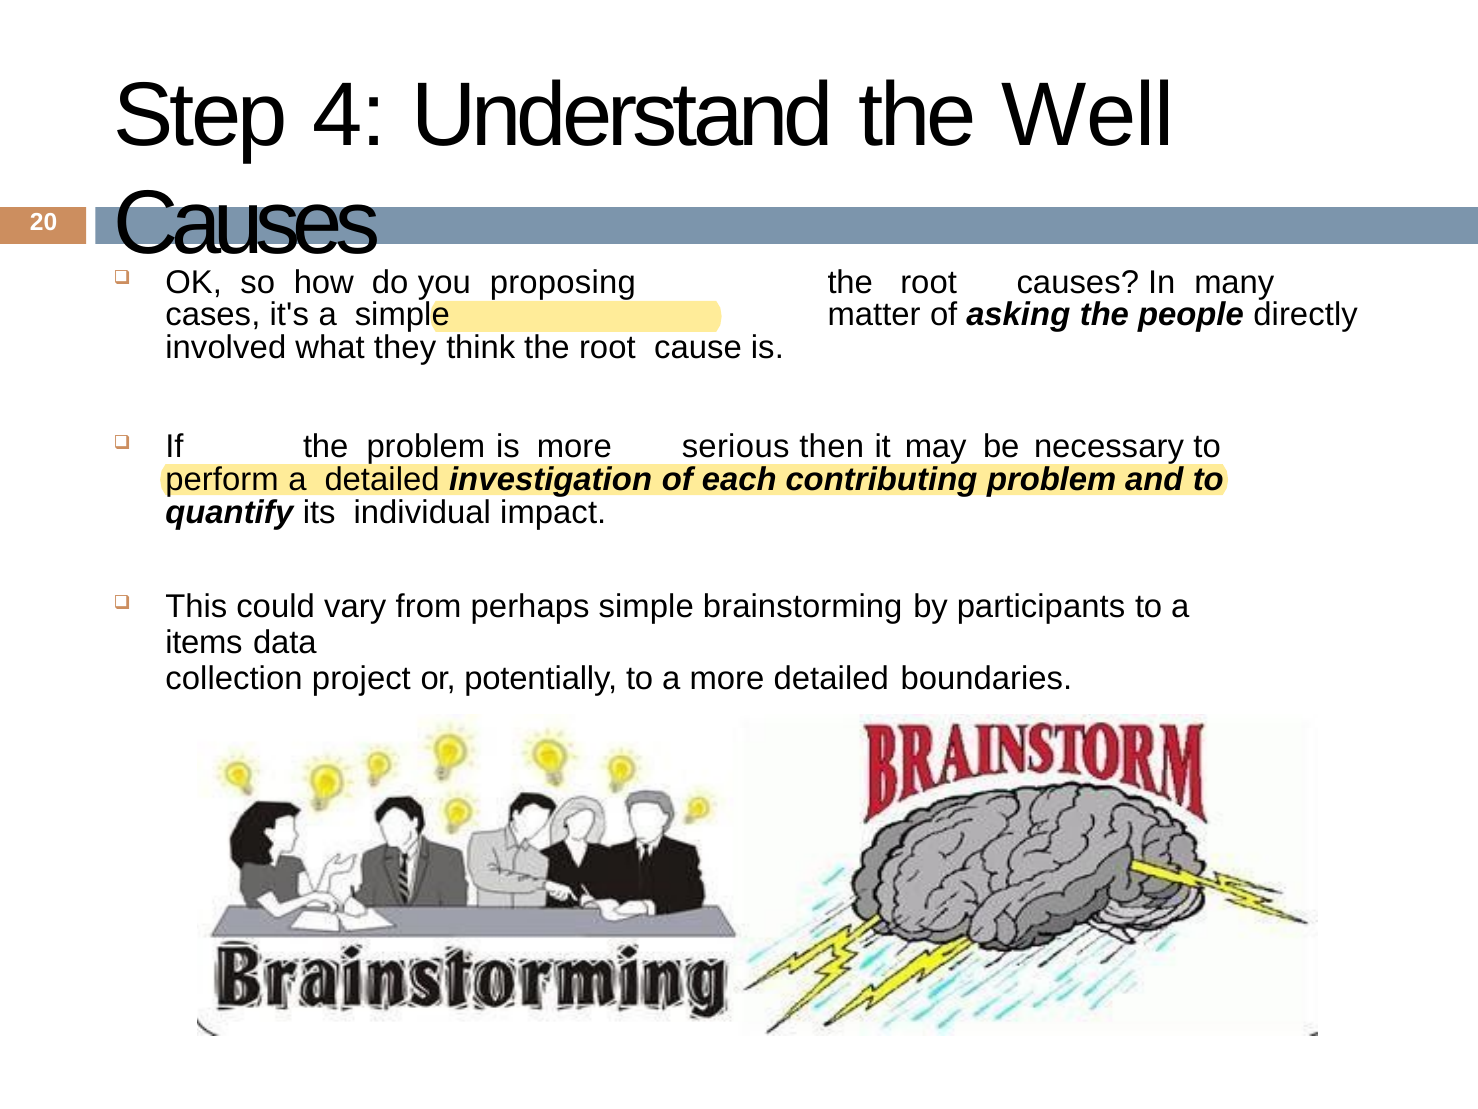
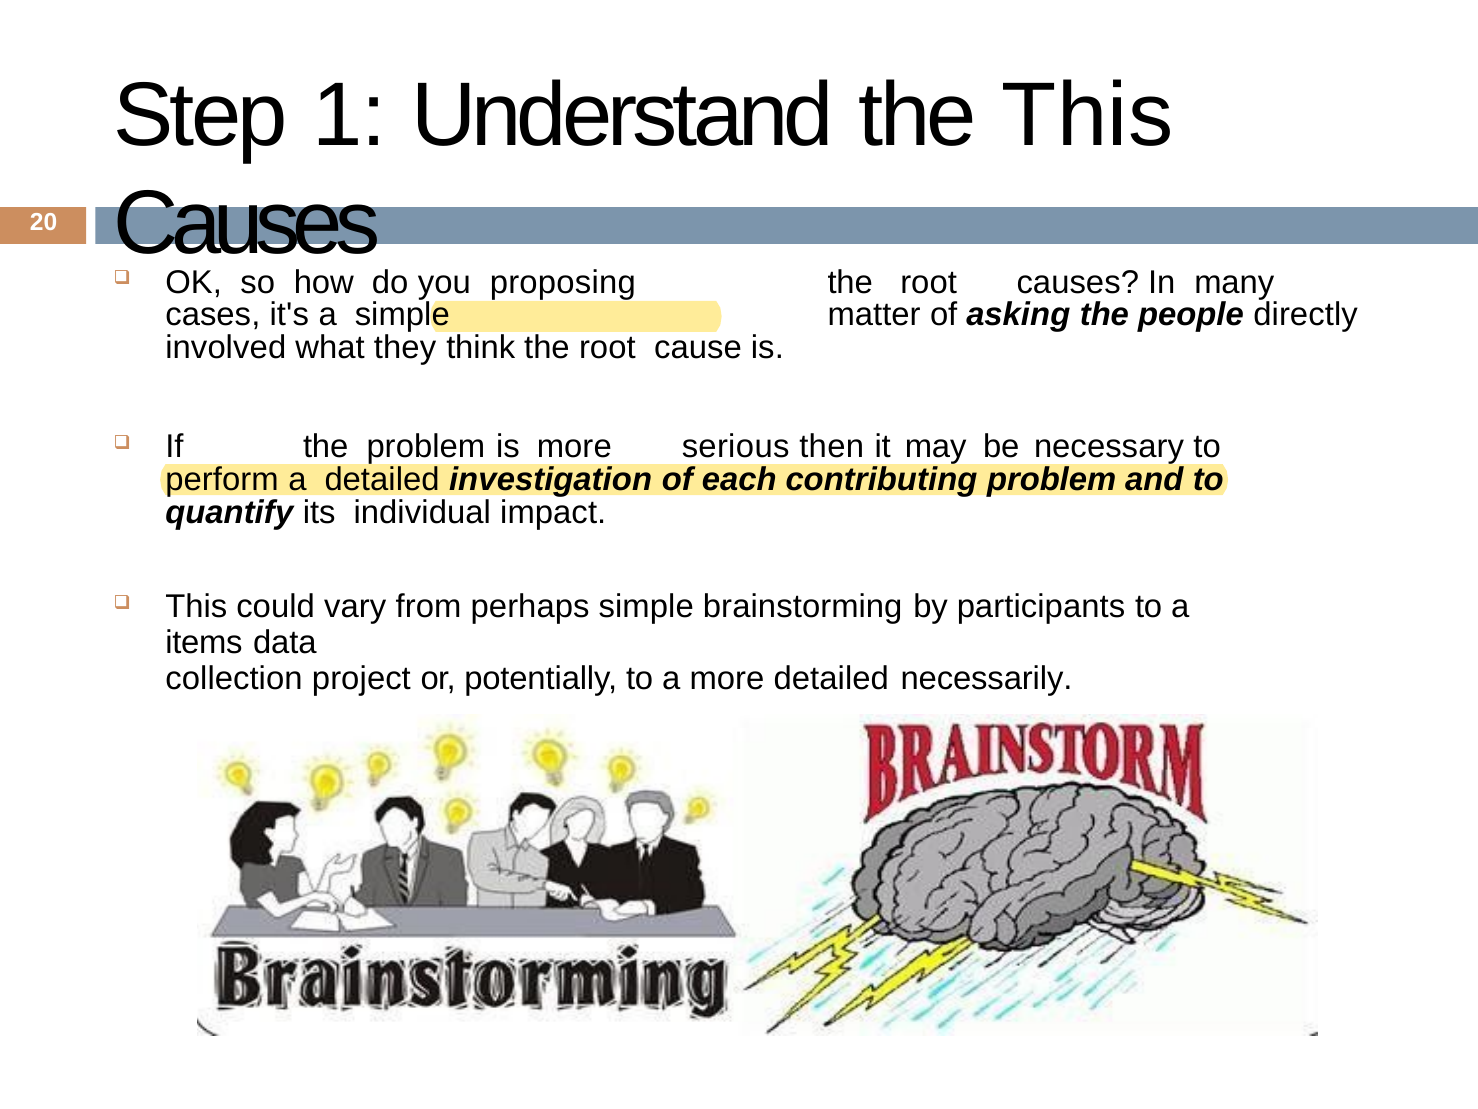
4: 4 -> 1 (350, 116)
the Well: Well -> This (1088, 116)
boundaries: boundaries -> necessarily (986, 679)
